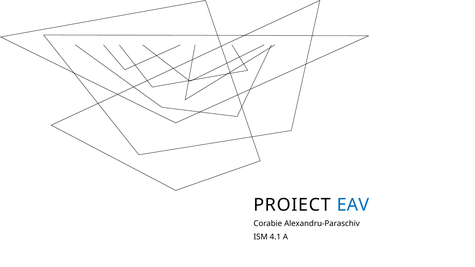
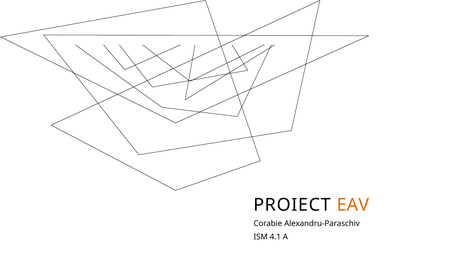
EAV colour: blue -> orange (353, 205)
